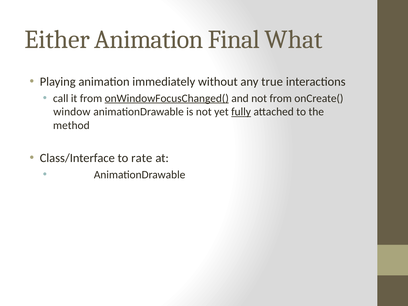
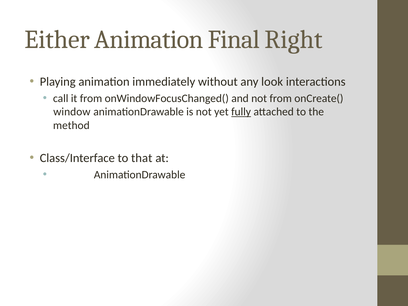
What: What -> Right (294, 40)
true: true -> look (272, 82)
onWindowFocusChanged( underline: present -> none (167, 98)
rate: rate -> that (142, 158)
